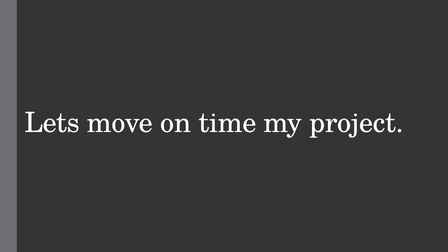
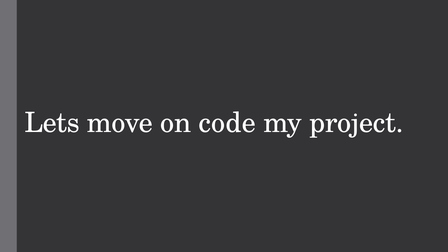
time: time -> code (227, 123)
